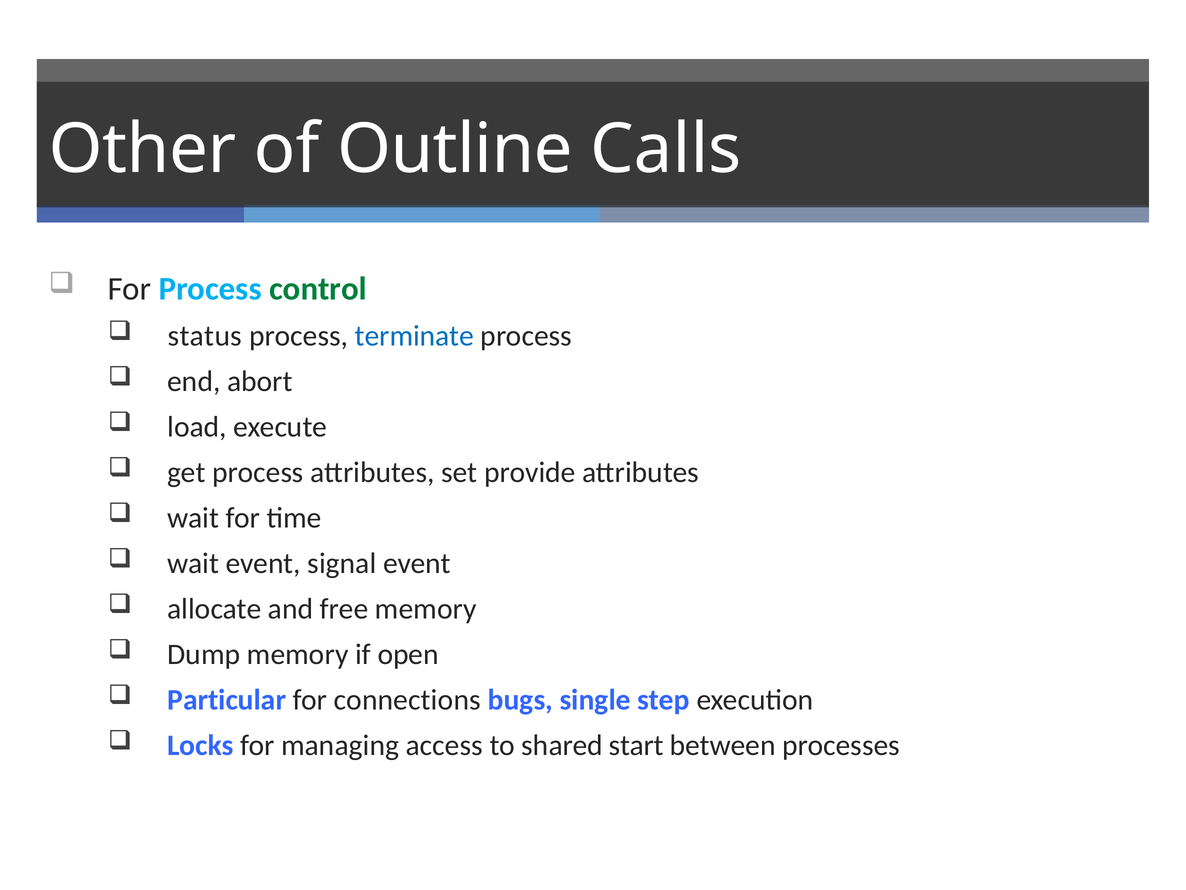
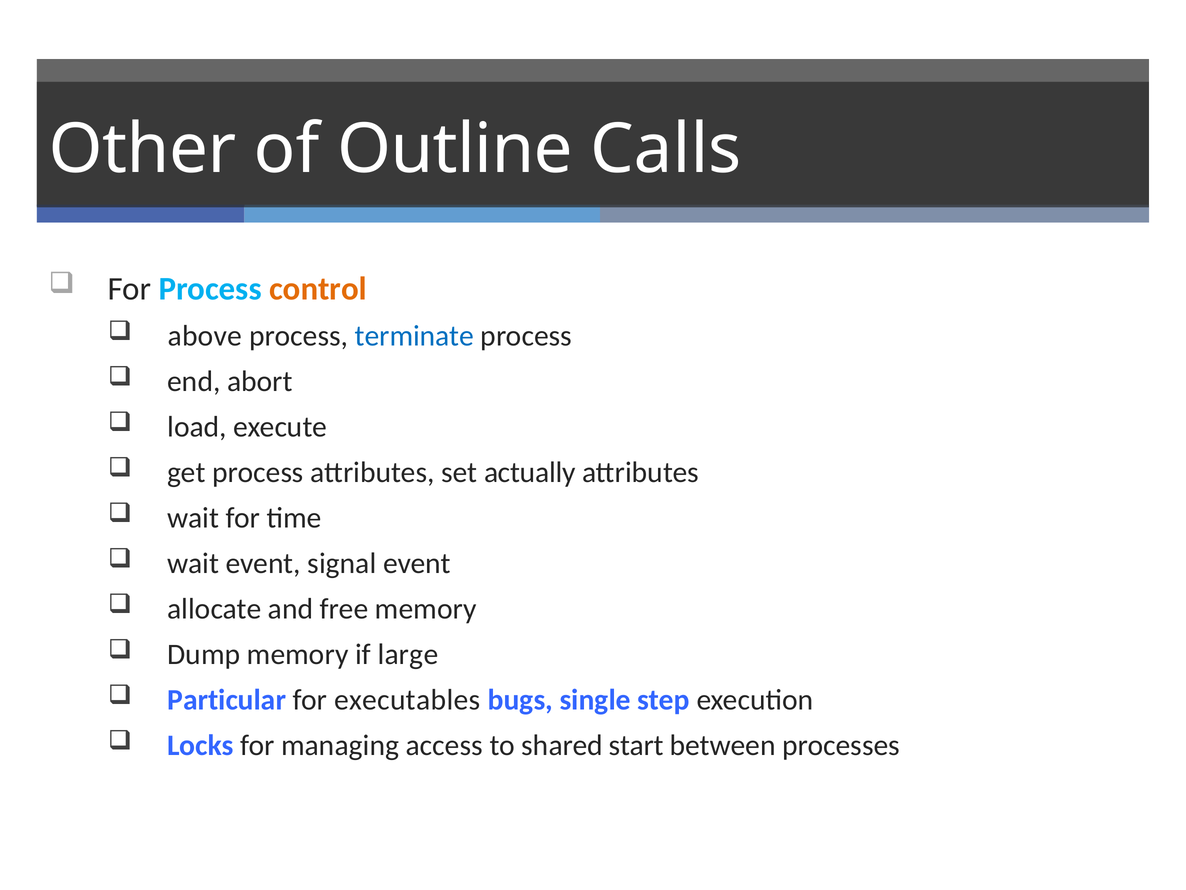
control colour: green -> orange (318, 289)
status: status -> above (205, 336)
provide: provide -> actually (530, 472)
open: open -> large (408, 654)
connections: connections -> executables (407, 700)
